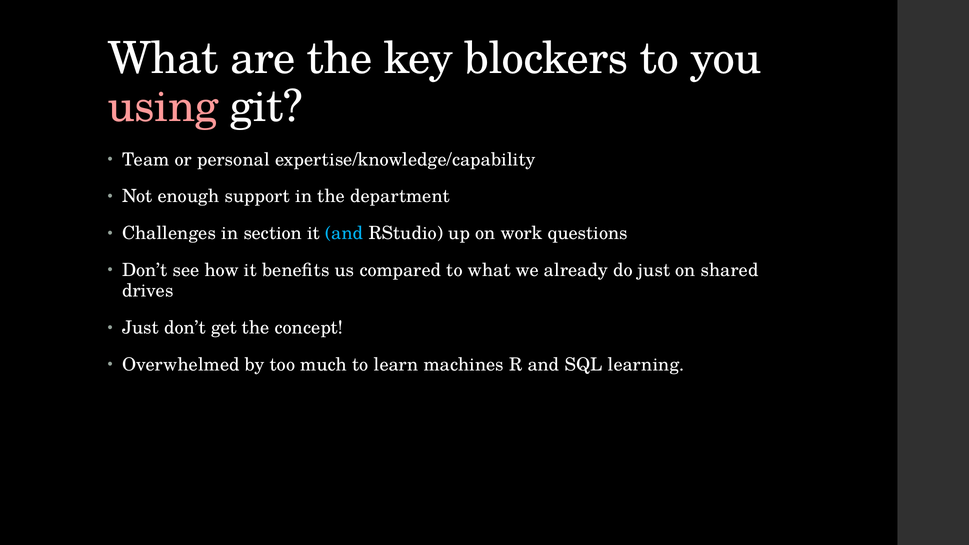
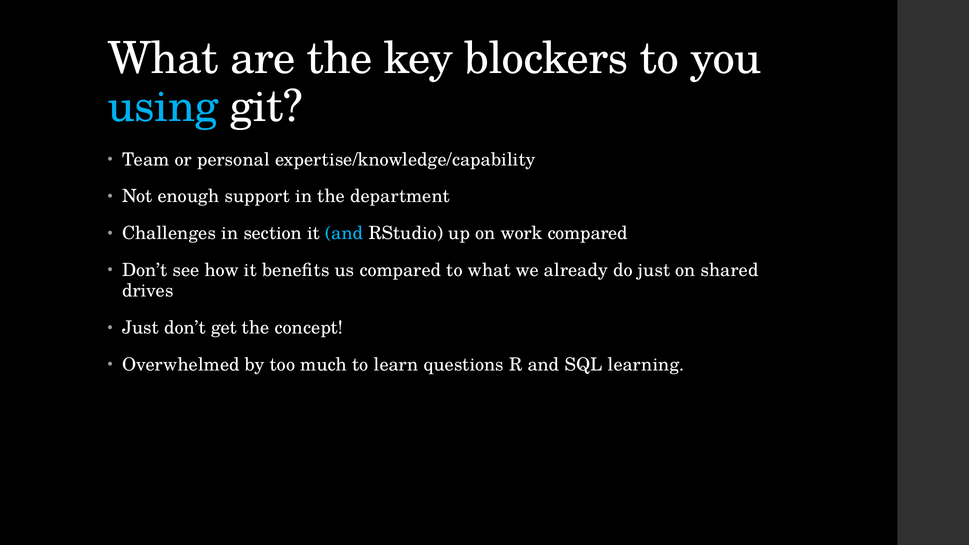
using colour: pink -> light blue (163, 107)
work questions: questions -> compared (588, 233)
machines: machines -> questions (464, 365)
